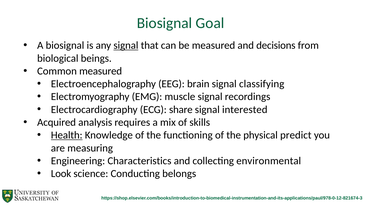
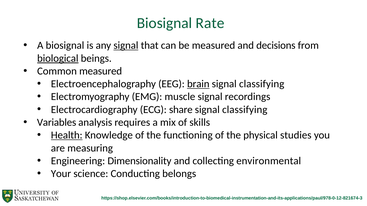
Goal: Goal -> Rate (210, 23)
biological underline: none -> present (58, 58)
brain underline: none -> present (198, 84)
interested: interested -> classifying (245, 110)
Acquired: Acquired -> Variables (57, 123)
predict: predict -> studies (296, 135)
Characteristics: Characteristics -> Dimensionality (139, 161)
Look: Look -> Your (61, 174)
